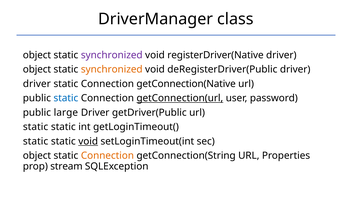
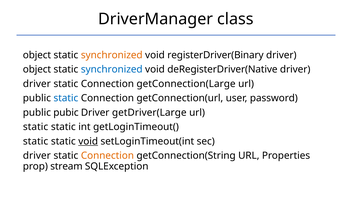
synchronized colour: purple -> orange (112, 55)
registerDriver(Native: registerDriver(Native -> registerDriver(Binary (215, 55)
synchronized colour: orange -> blue (112, 69)
deRegisterDriver(Public: deRegisterDriver(Public -> deRegisterDriver(Native (222, 69)
getConnection(Native: getConnection(Native -> getConnection(Large (186, 84)
getConnection(url underline: present -> none (180, 98)
large: large -> pubic (66, 113)
getDriver(Public: getDriver(Public -> getDriver(Large (149, 113)
object: object -> driver (37, 156)
